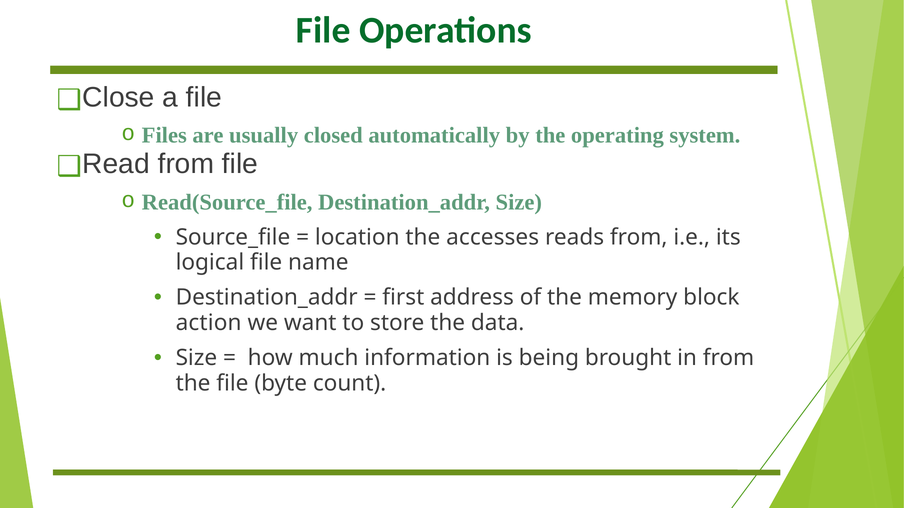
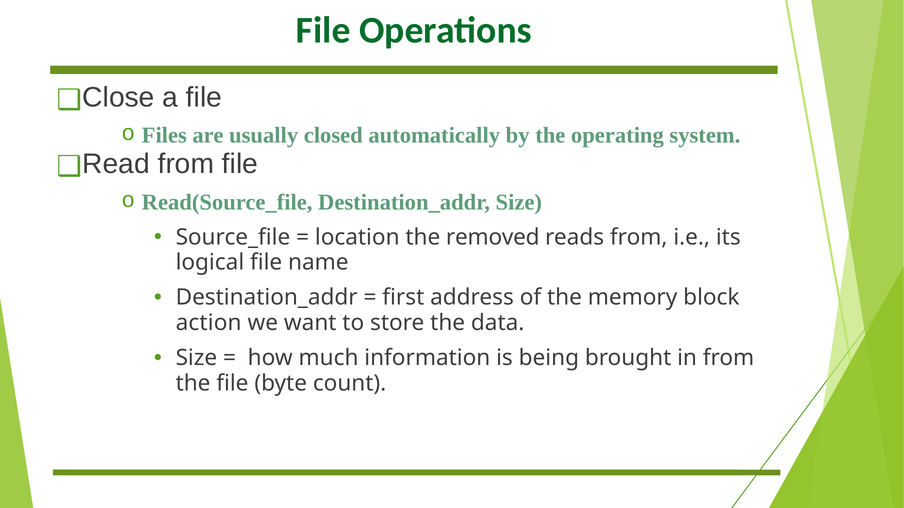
accesses: accesses -> removed (493, 237)
